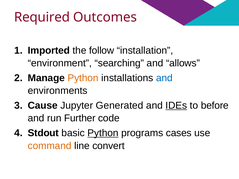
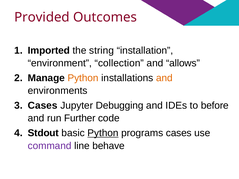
Required: Required -> Provided (42, 17)
follow: follow -> string (102, 50)
searching: searching -> collection (119, 63)
and colour: blue -> orange (164, 78)
Cause: Cause -> Cases (43, 106)
Generated: Generated -> Debugging (120, 106)
IDEs underline: present -> none (176, 106)
command colour: orange -> purple (50, 146)
convert: convert -> behave (109, 146)
